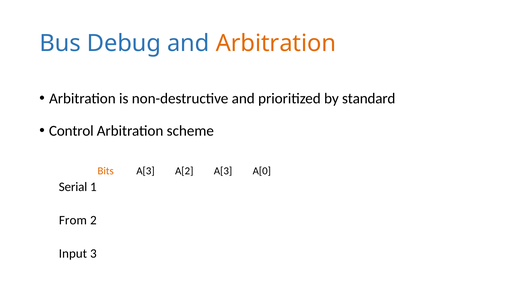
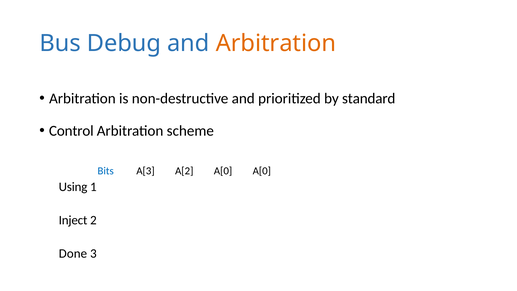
Bits colour: orange -> blue (106, 171)
A[2 A[3: A[3 -> A[0 (223, 171)
Serial: Serial -> Using (73, 187)
From: From -> Inject (73, 220)
Input: Input -> Done (73, 253)
